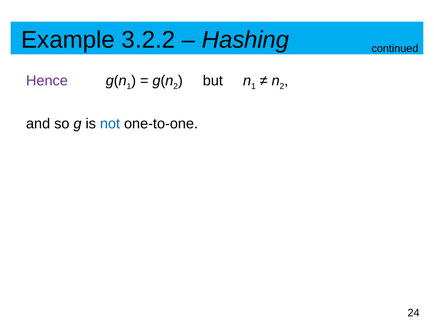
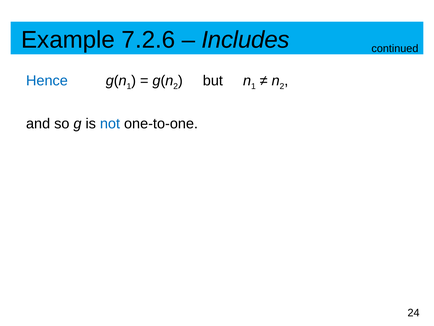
3.2.2: 3.2.2 -> 7.2.6 (148, 40)
Hashing: Hashing -> Includes (246, 40)
Hence colour: purple -> blue (47, 81)
